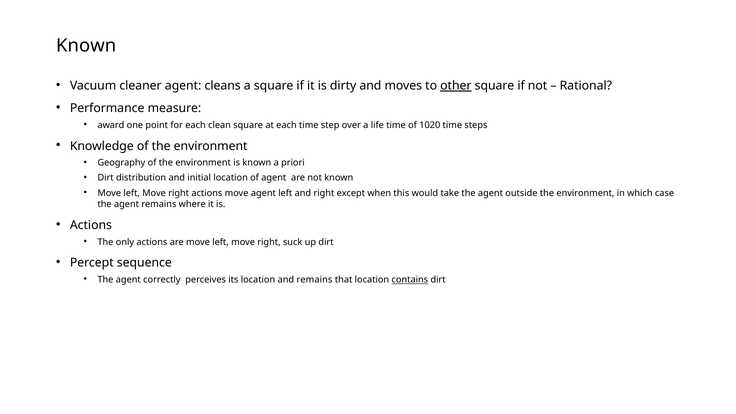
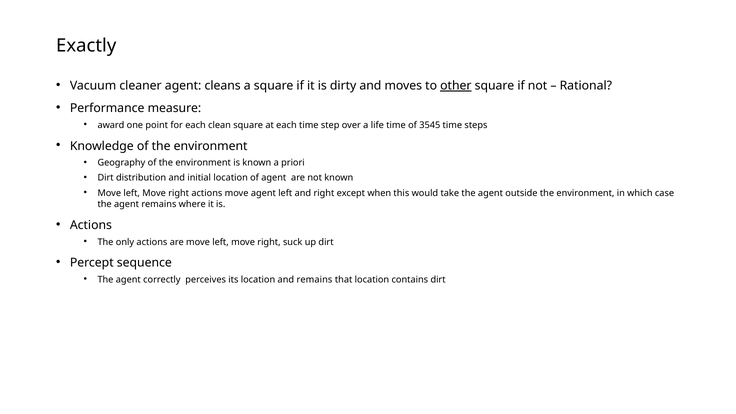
Known: Known -> Exactly (86, 46)
1020: 1020 -> 3545 (430, 125)
contains underline: present -> none (410, 280)
